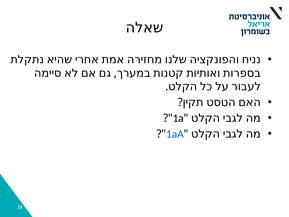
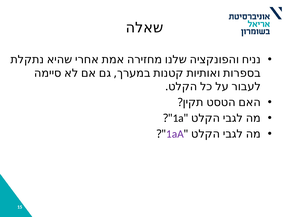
1aA colour: blue -> purple (175, 134)
